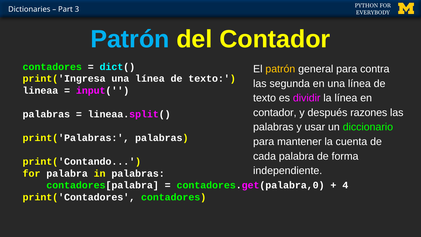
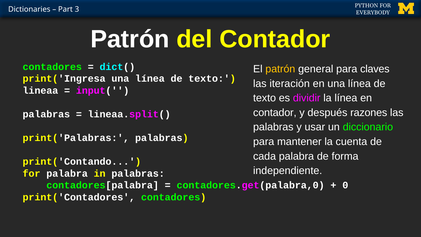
Patrón colour: light blue -> white (130, 39)
contra: contra -> claves (375, 69)
segunda: segunda -> iteración (290, 84)
4: 4 -> 0 (345, 185)
